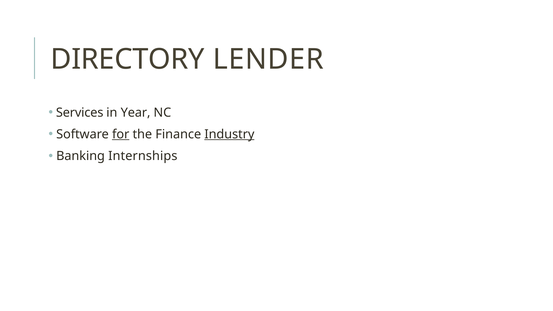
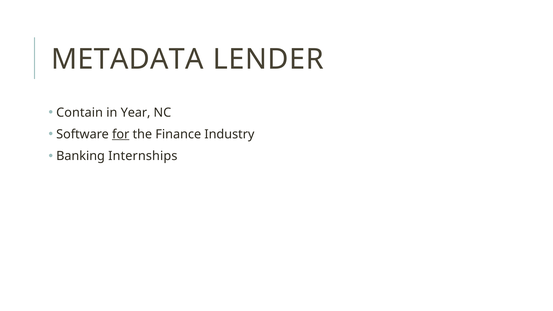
DIRECTORY: DIRECTORY -> METADATA (127, 59)
Services: Services -> Contain (80, 113)
Industry underline: present -> none (229, 134)
